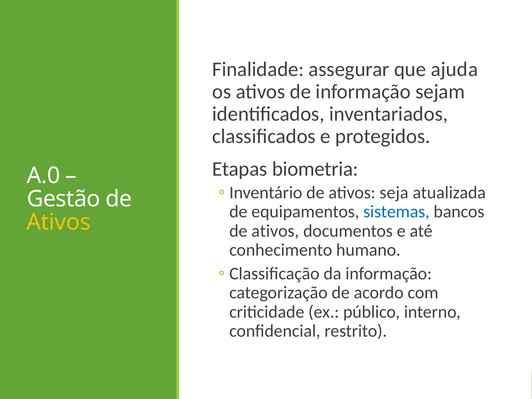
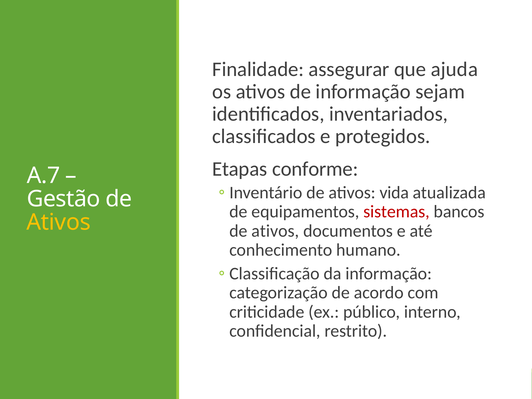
biometria: biometria -> conforme (315, 169)
A.0: A.0 -> A.7 (43, 176)
seja: seja -> vida (394, 193)
sistemas colour: blue -> red (396, 212)
